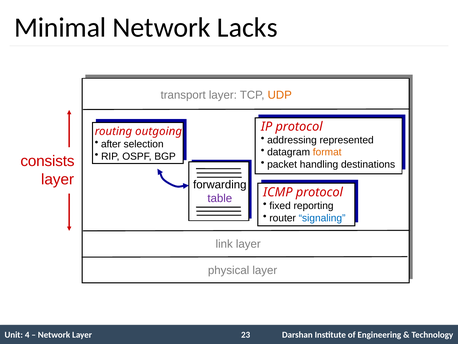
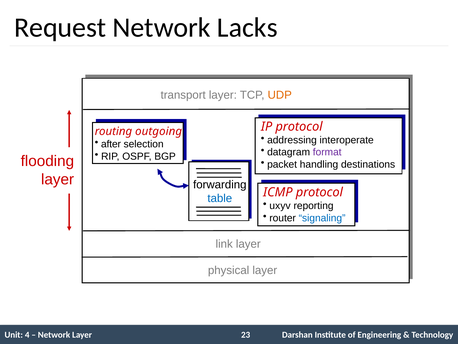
Minimal: Minimal -> Request (60, 28)
represented: represented -> interoperate (347, 140)
format colour: orange -> purple (327, 152)
consists: consists -> flooding (47, 161)
table colour: purple -> blue (220, 198)
fixed: fixed -> uxyv (280, 206)
